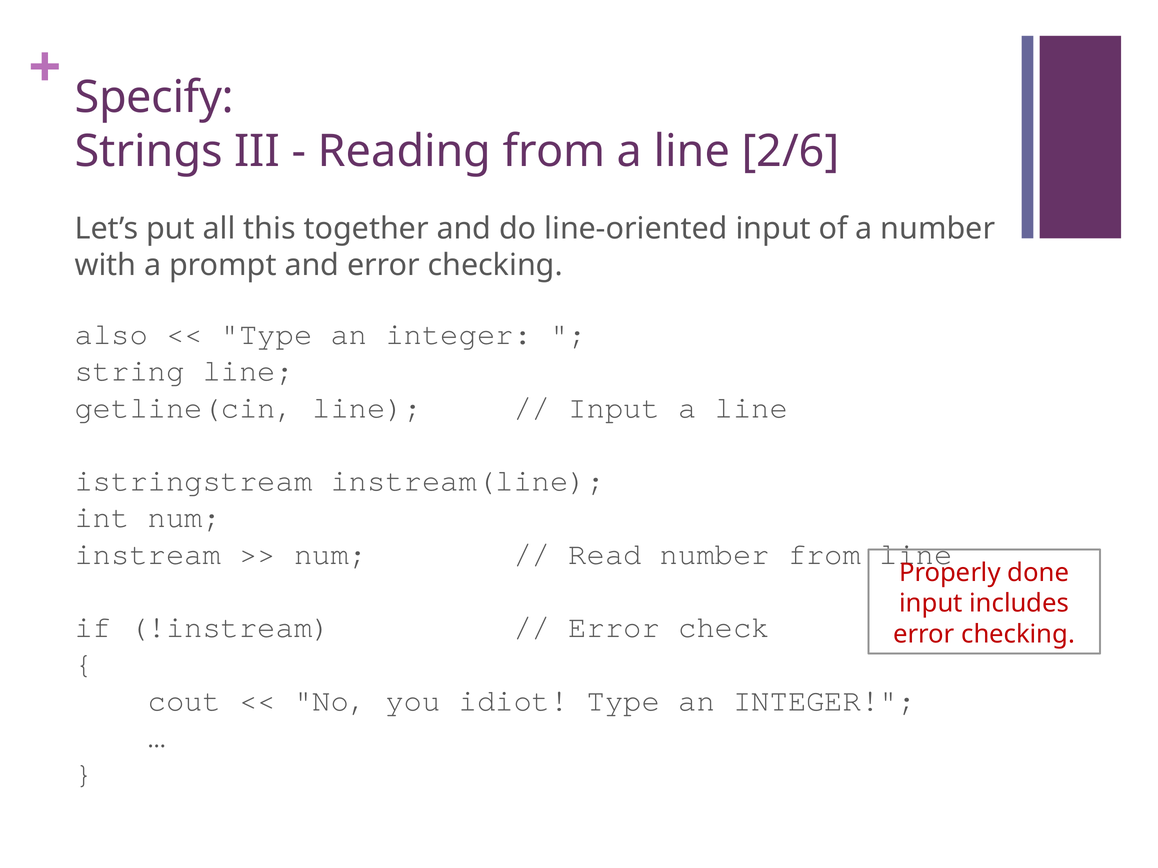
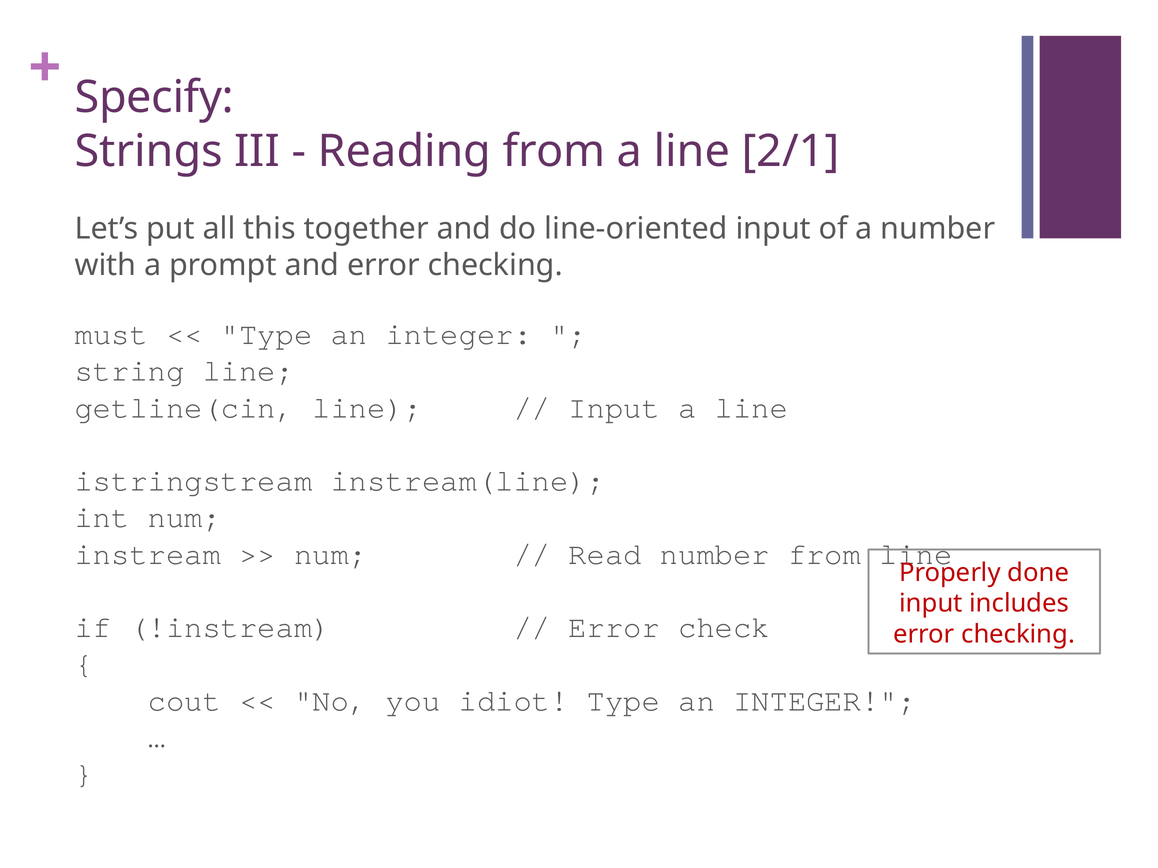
2/6: 2/6 -> 2/1 (791, 151)
also: also -> must (111, 334)
